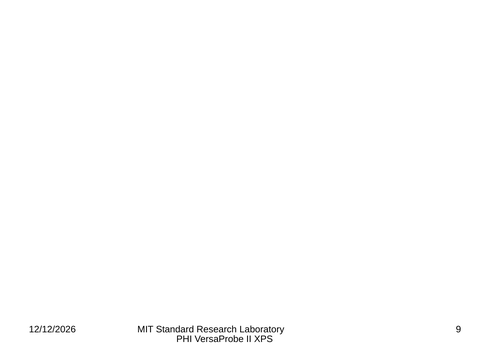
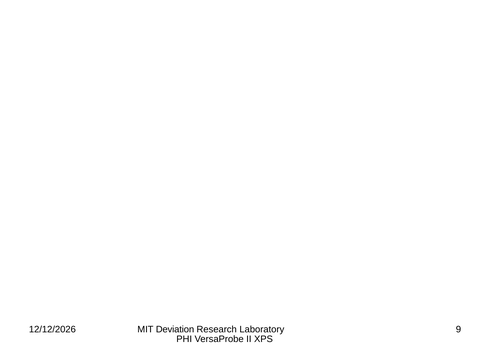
Standard: Standard -> Deviation (175, 330)
